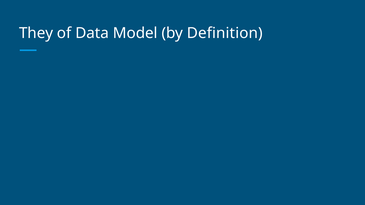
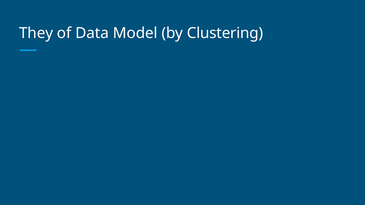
Definition: Definition -> Clustering (225, 33)
